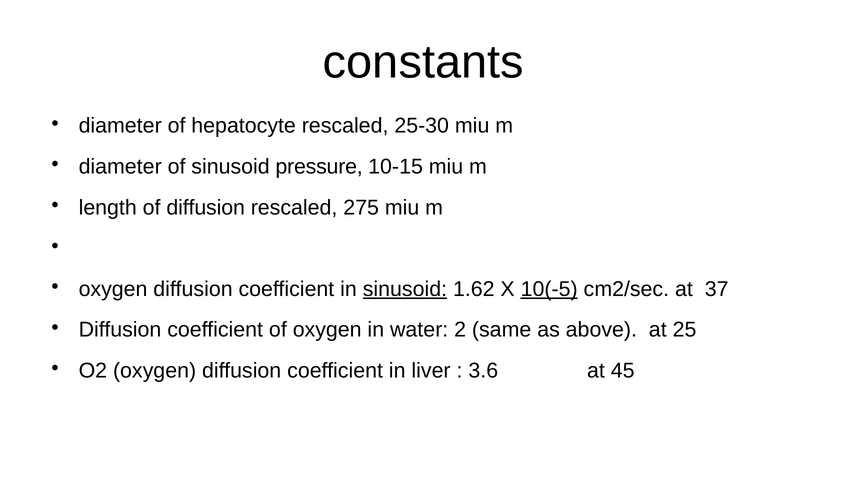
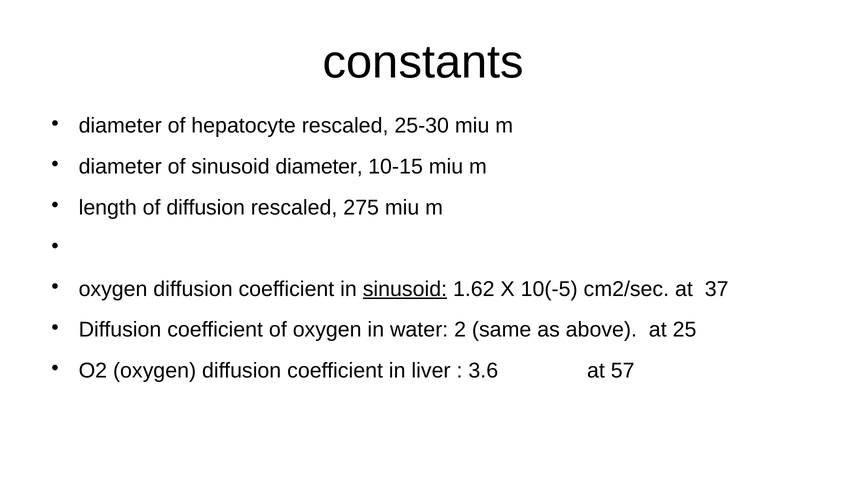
sinusoid pressure: pressure -> diameter (319, 167)
10(-5 underline: present -> none (549, 289)
45: 45 -> 57 (623, 370)
